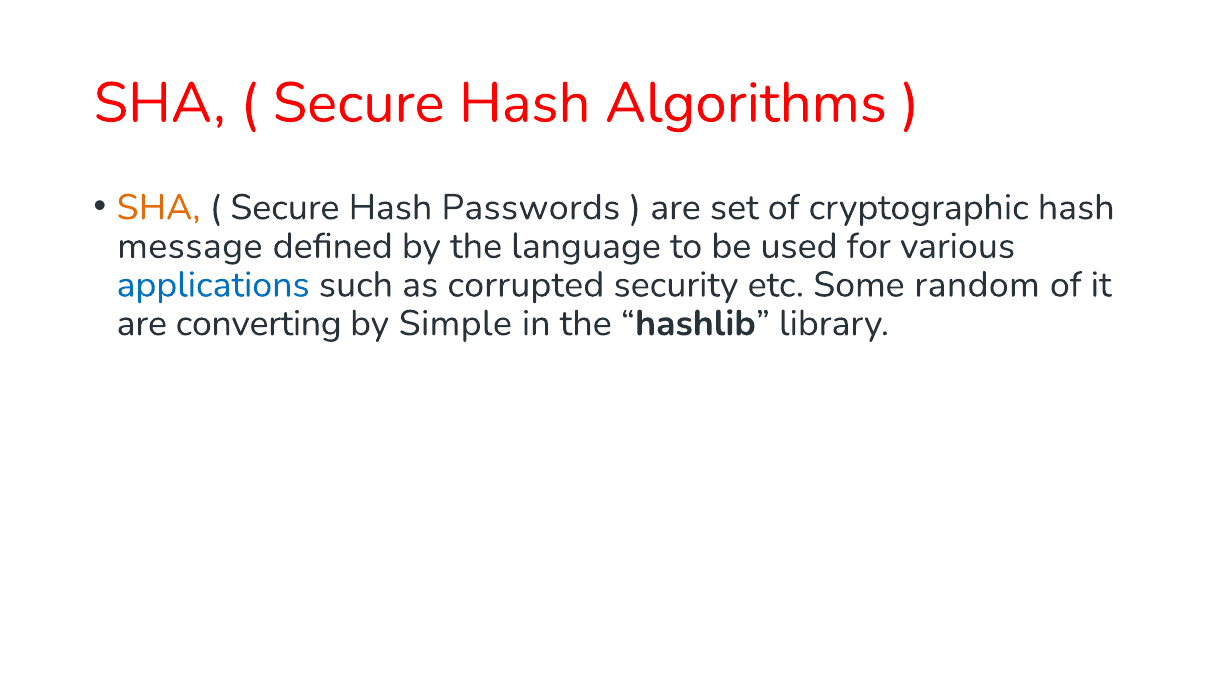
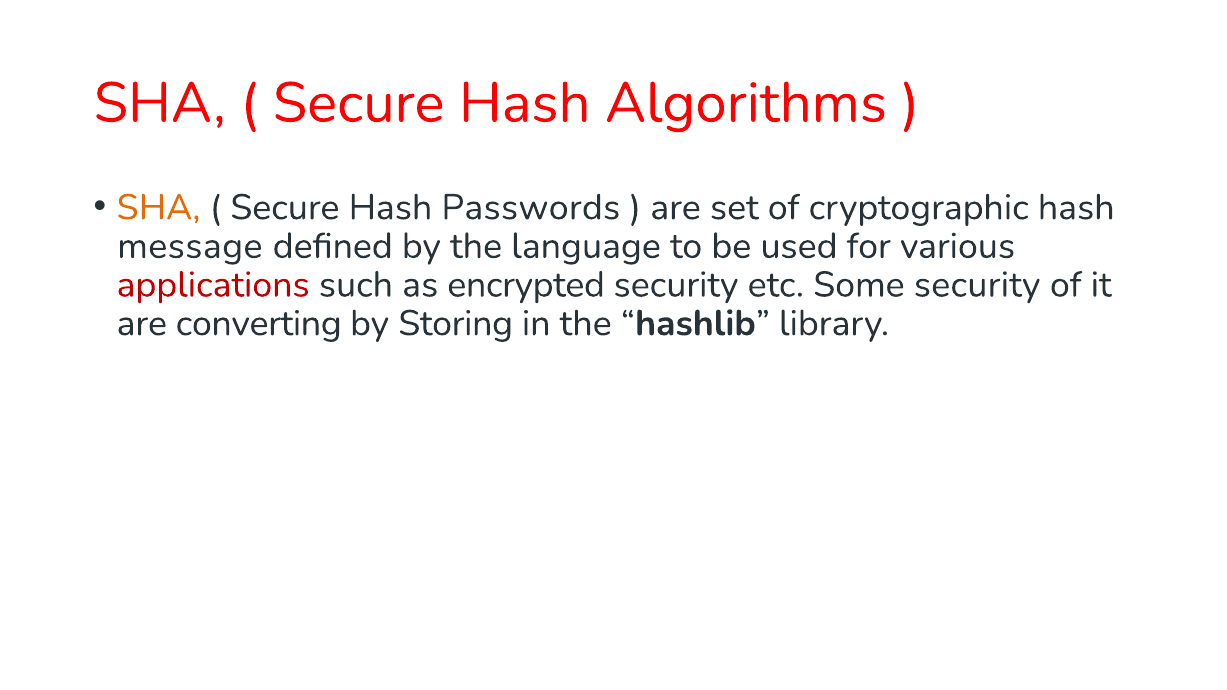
applications colour: blue -> red (213, 285)
corrupted: corrupted -> encrypted (526, 285)
Some random: random -> security (977, 285)
Simple: Simple -> Storing (456, 323)
